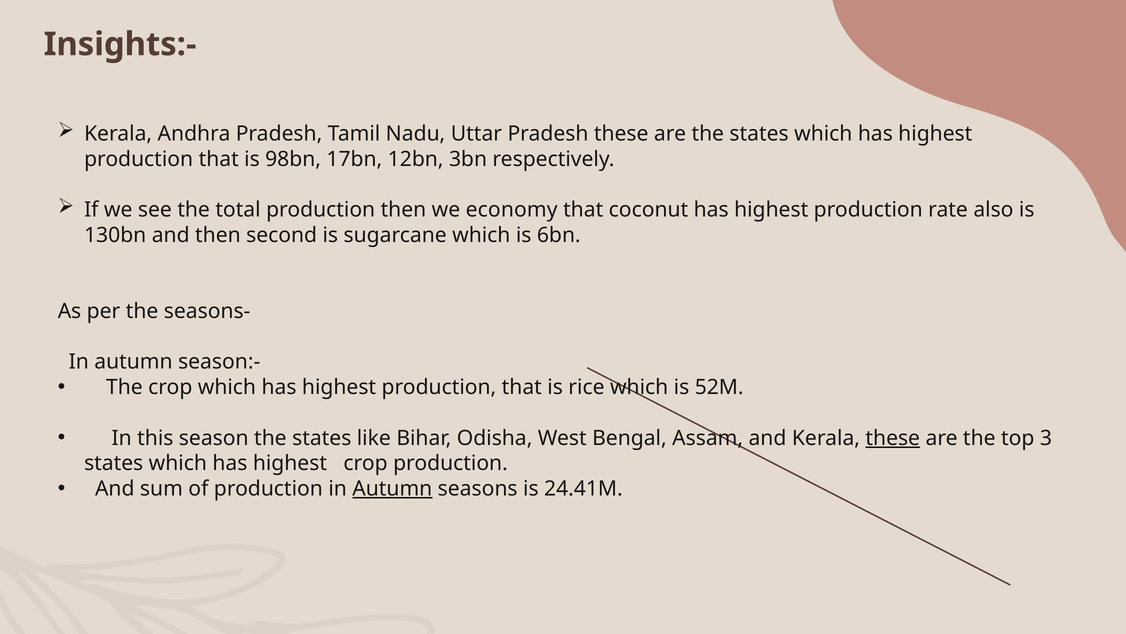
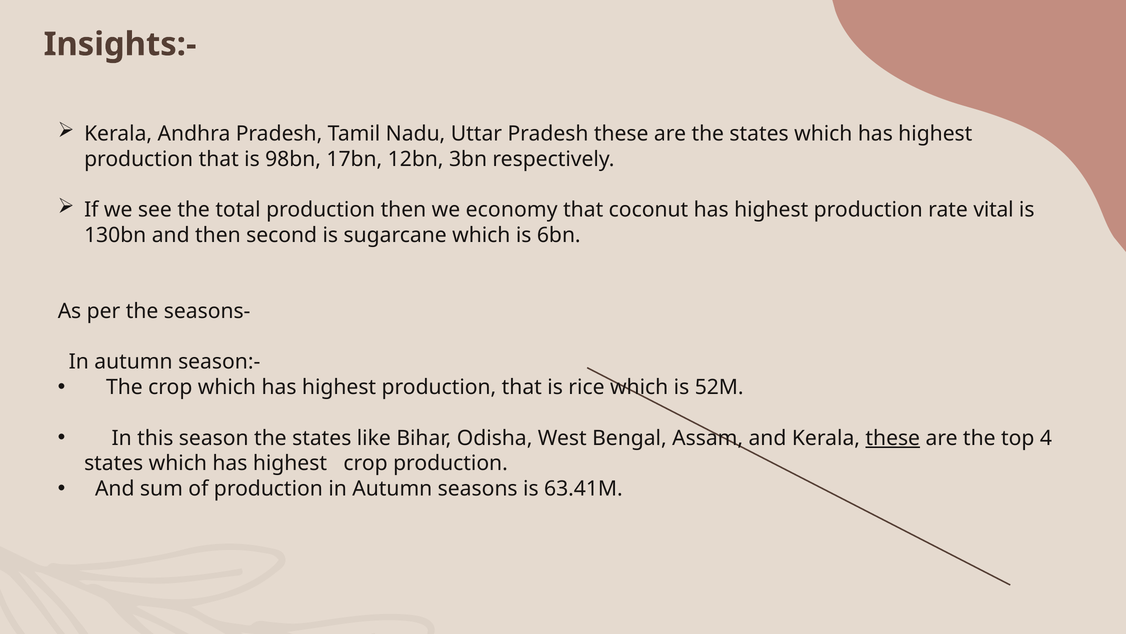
also: also -> vital (994, 210)
3: 3 -> 4 (1046, 438)
Autumn underline: present -> none (392, 488)
24.41M: 24.41M -> 63.41M (583, 488)
